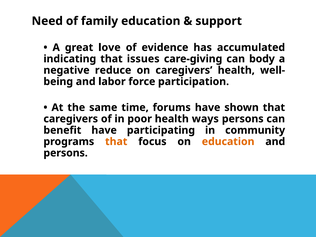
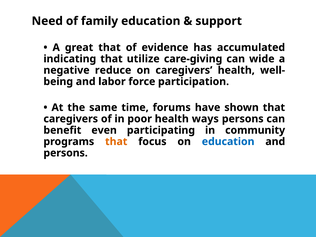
great love: love -> that (110, 47)
issues: issues -> utilize (143, 59)
body: body -> wide (262, 59)
benefit have: have -> even (104, 130)
education colour: orange -> blue (228, 142)
